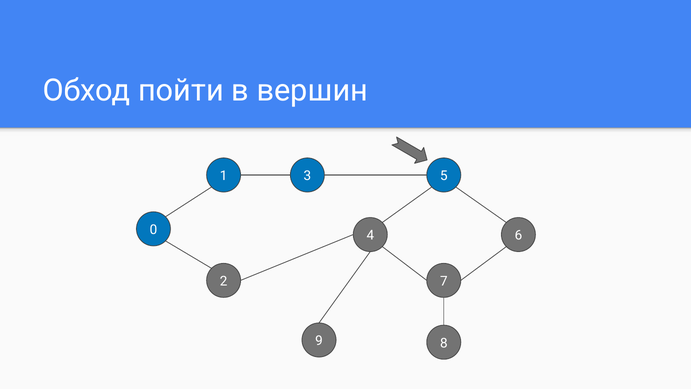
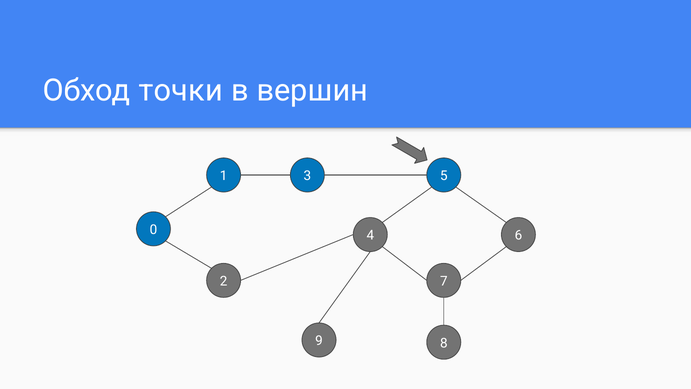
пойти: пойти -> точки (181, 91)
